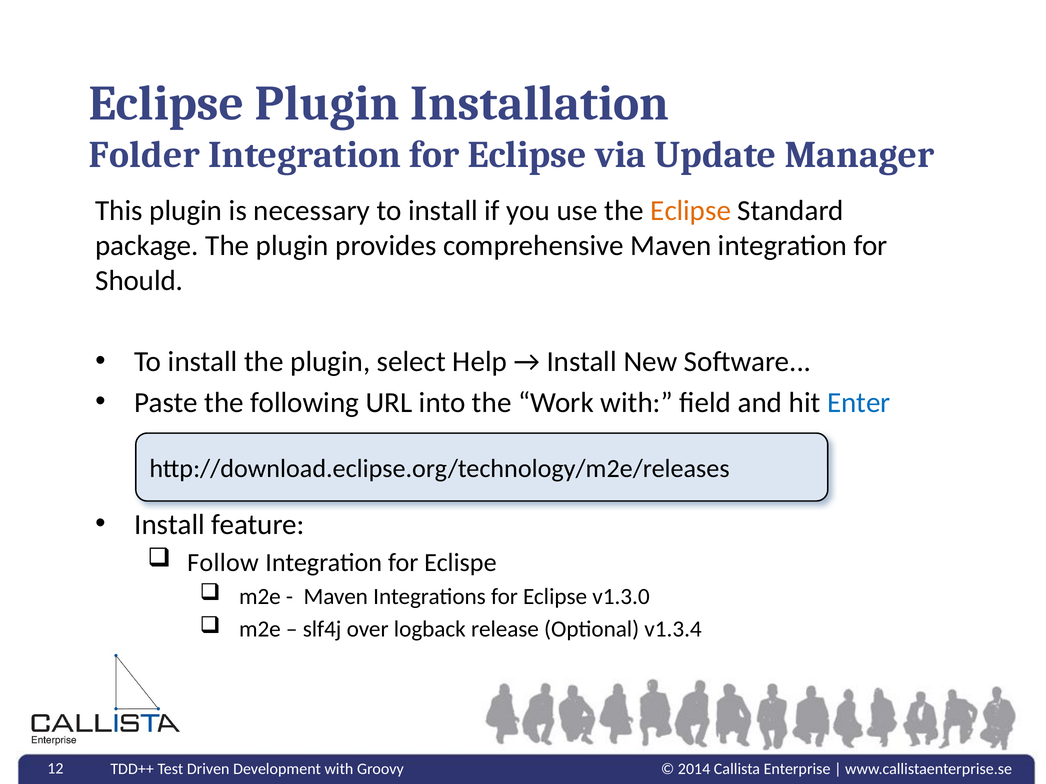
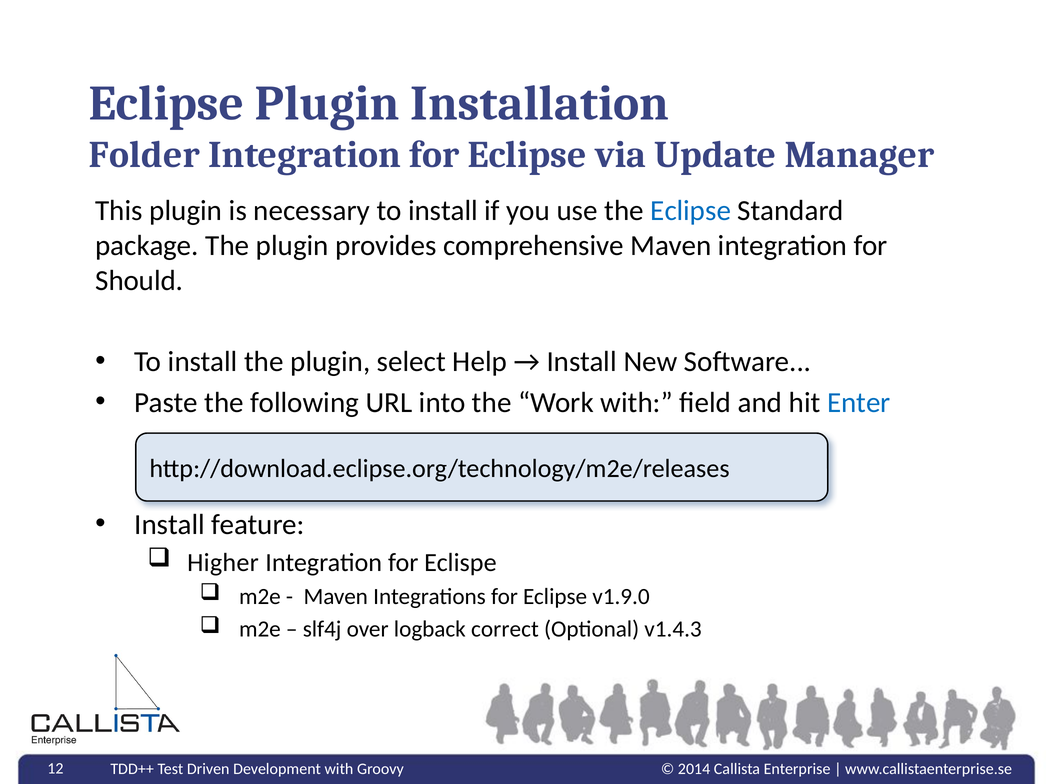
Eclipse colour: orange -> blue (691, 211)
Follow: Follow -> Higher (223, 563)
v1.3.0: v1.3.0 -> v1.9.0 (621, 597)
release: release -> correct (505, 630)
v1.3.4: v1.3.4 -> v1.4.3 (673, 630)
